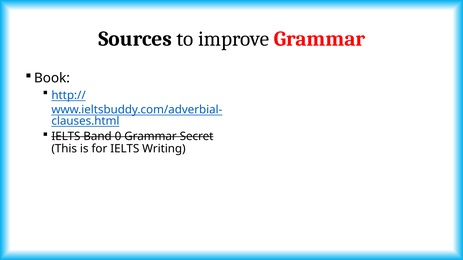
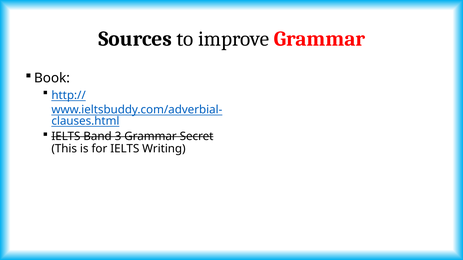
0: 0 -> 3 (118, 136)
